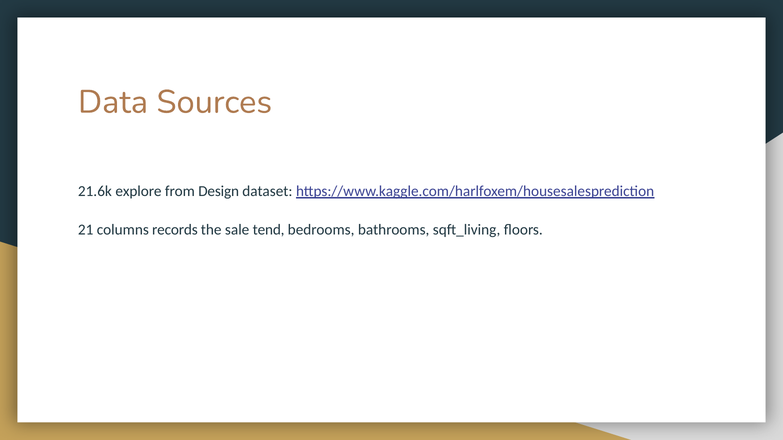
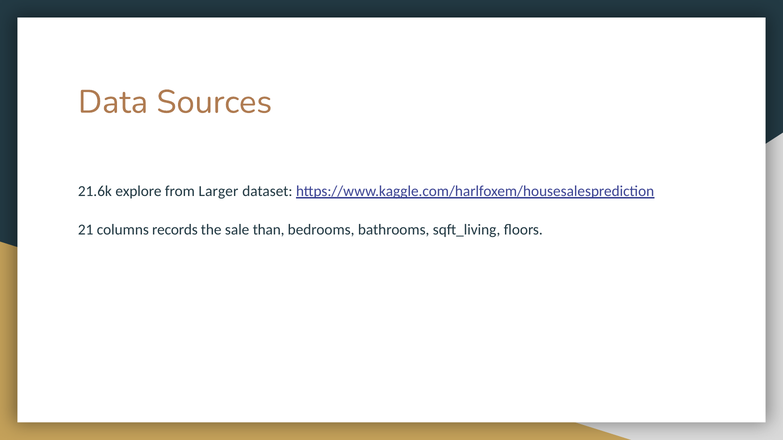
Design: Design -> Larger (219, 191)
tend: tend -> than (269, 230)
